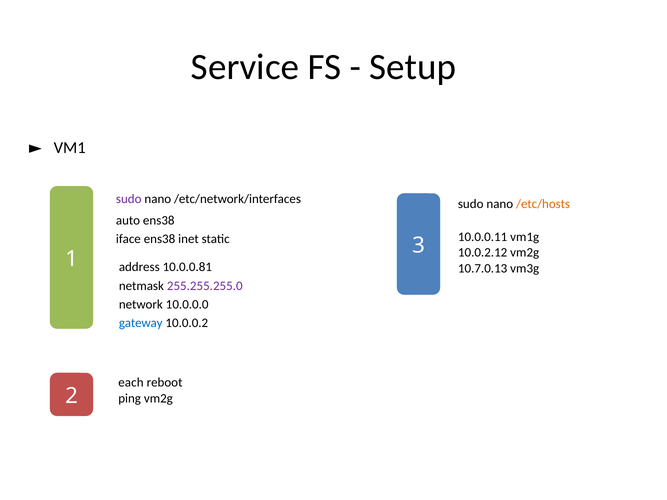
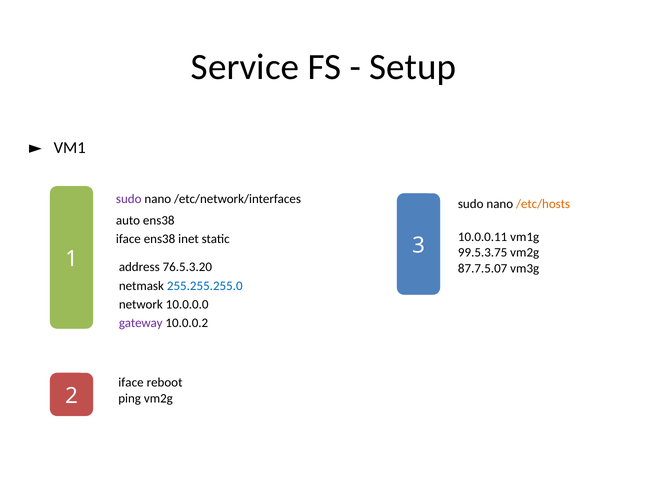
10.0.2.12: 10.0.2.12 -> 99.5.3.75 (483, 253)
10.0.0.81: 10.0.0.81 -> 76.5.3.20 (187, 267)
10.7.0.13: 10.7.0.13 -> 87.7.5.07 (483, 268)
255.255.255.0 colour: purple -> blue (205, 286)
gateway colour: blue -> purple (141, 323)
each: each -> iface (131, 383)
